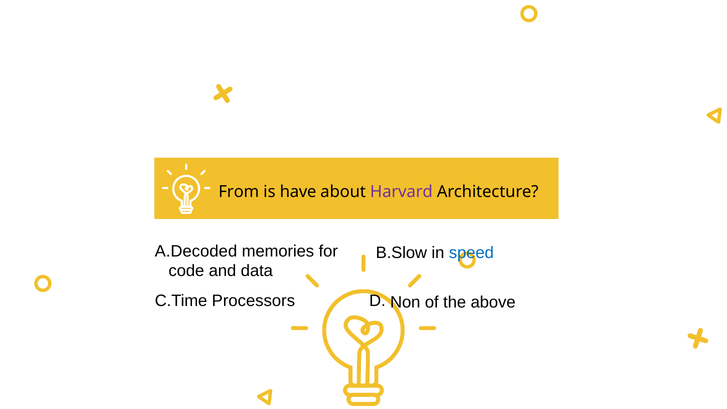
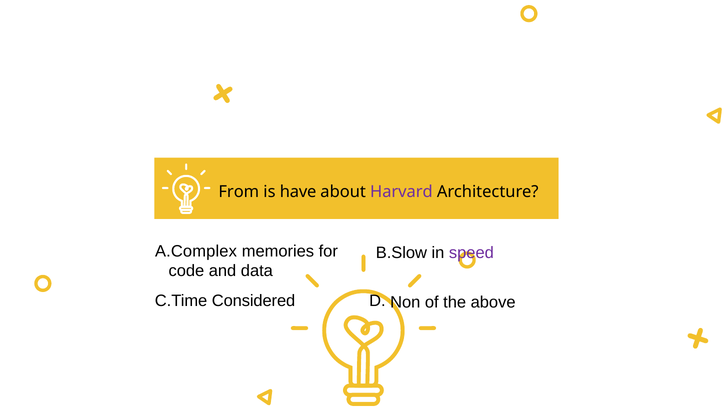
A.Decoded: A.Decoded -> A.Complex (196, 251)
speed colour: blue -> purple (471, 253)
Processors: Processors -> Considered (254, 301)
